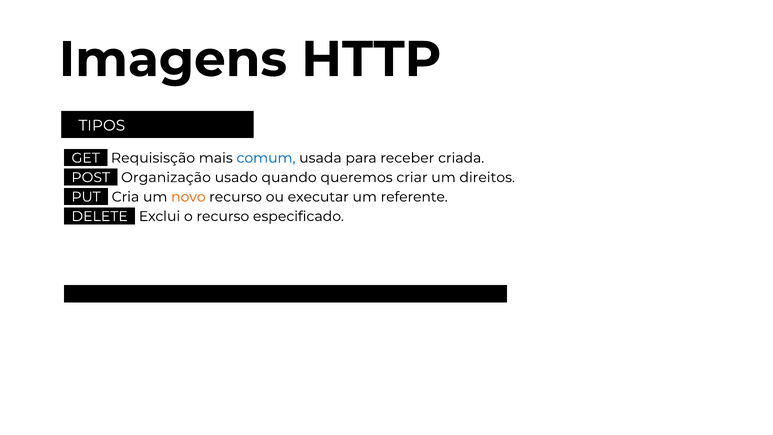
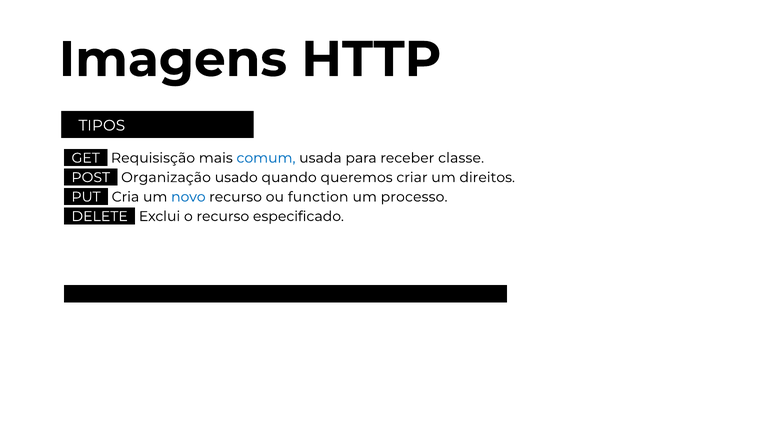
criada: criada -> classe (461, 158)
novo colour: orange -> blue (188, 197)
executar: executar -> function (318, 197)
referente: referente -> processo (414, 197)
